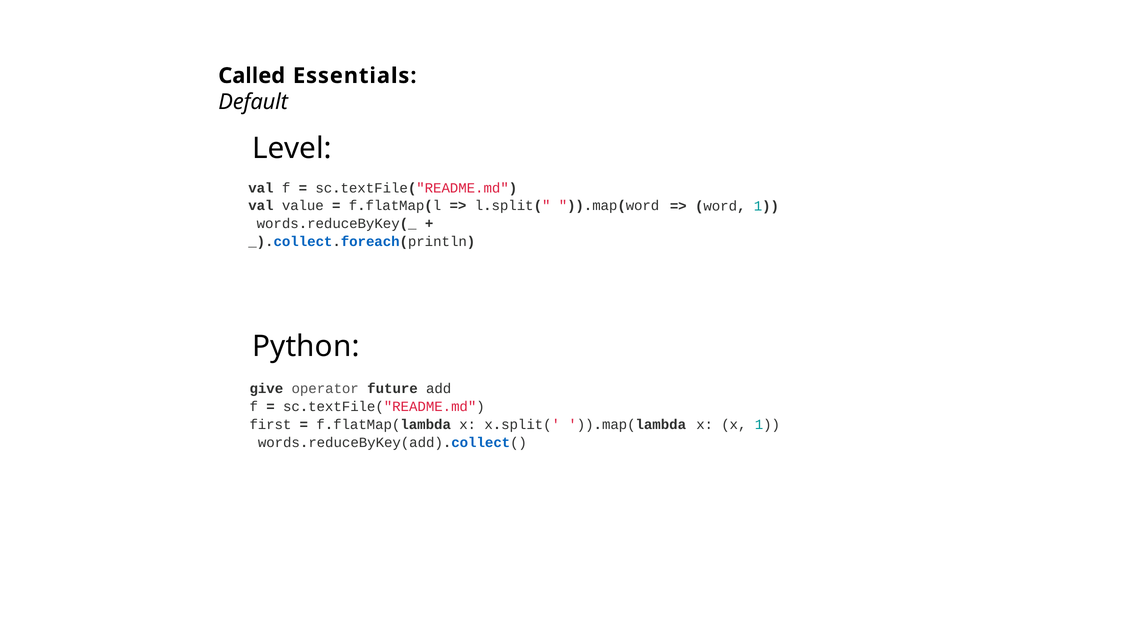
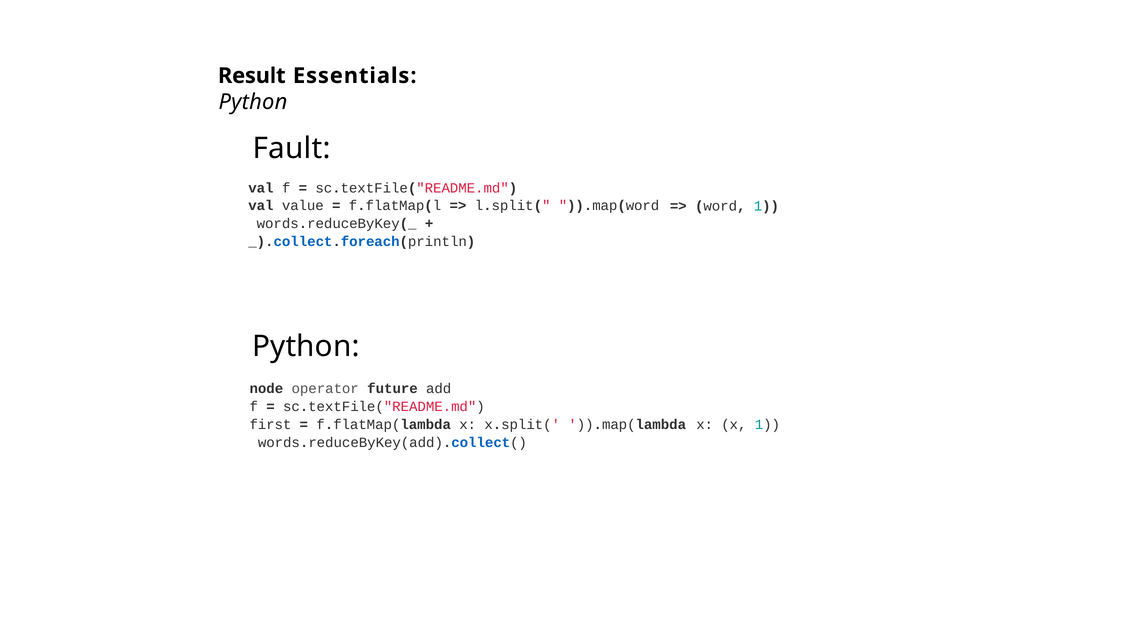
Called: Called -> Result (252, 76)
Default: Default -> Python (253, 102)
Level: Level -> Fault (292, 148)
give: give -> node (266, 388)
